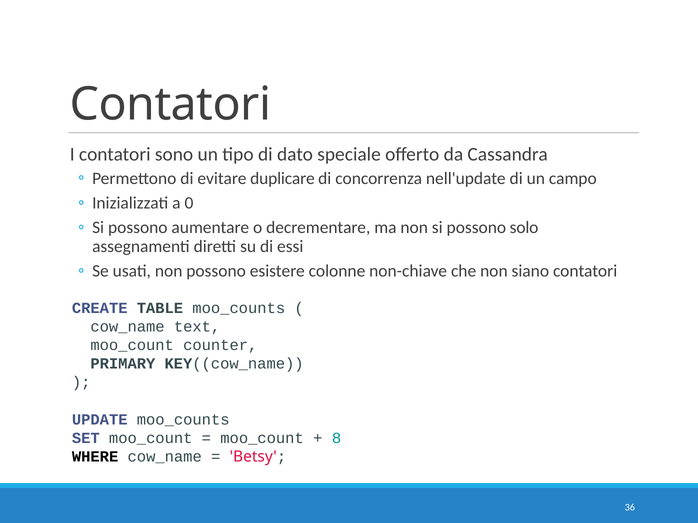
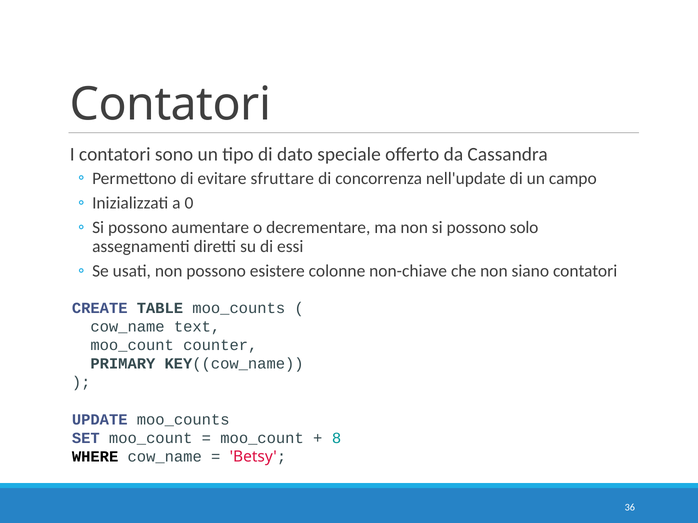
duplicare: duplicare -> sfruttare (282, 179)
